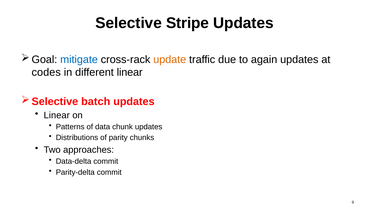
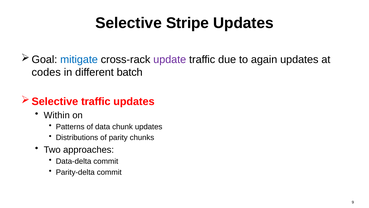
update colour: orange -> purple (170, 59)
different linear: linear -> batch (130, 72)
batch: batch -> traffic (96, 101)
Linear: Linear -> Within (57, 115)
